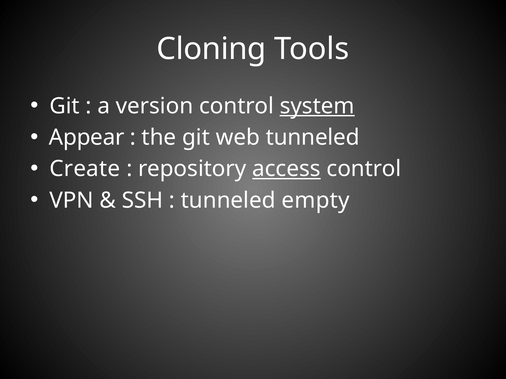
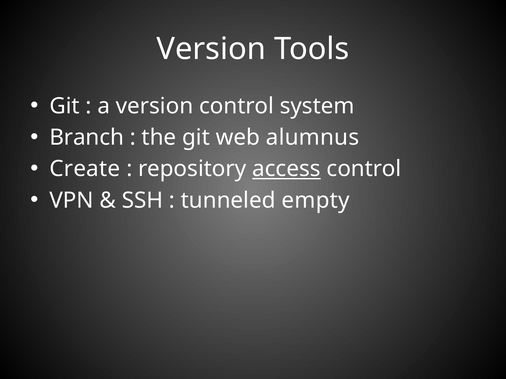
Cloning: Cloning -> Version (211, 49)
system underline: present -> none (317, 106)
Appear: Appear -> Branch (87, 138)
web tunneled: tunneled -> alumnus (313, 138)
